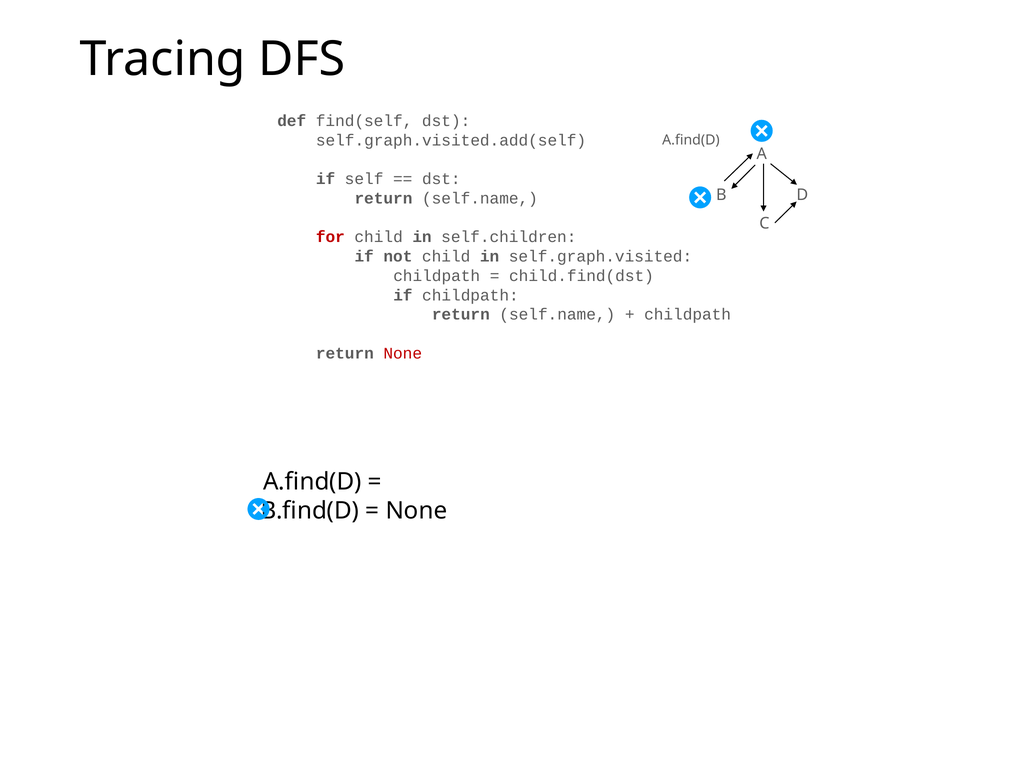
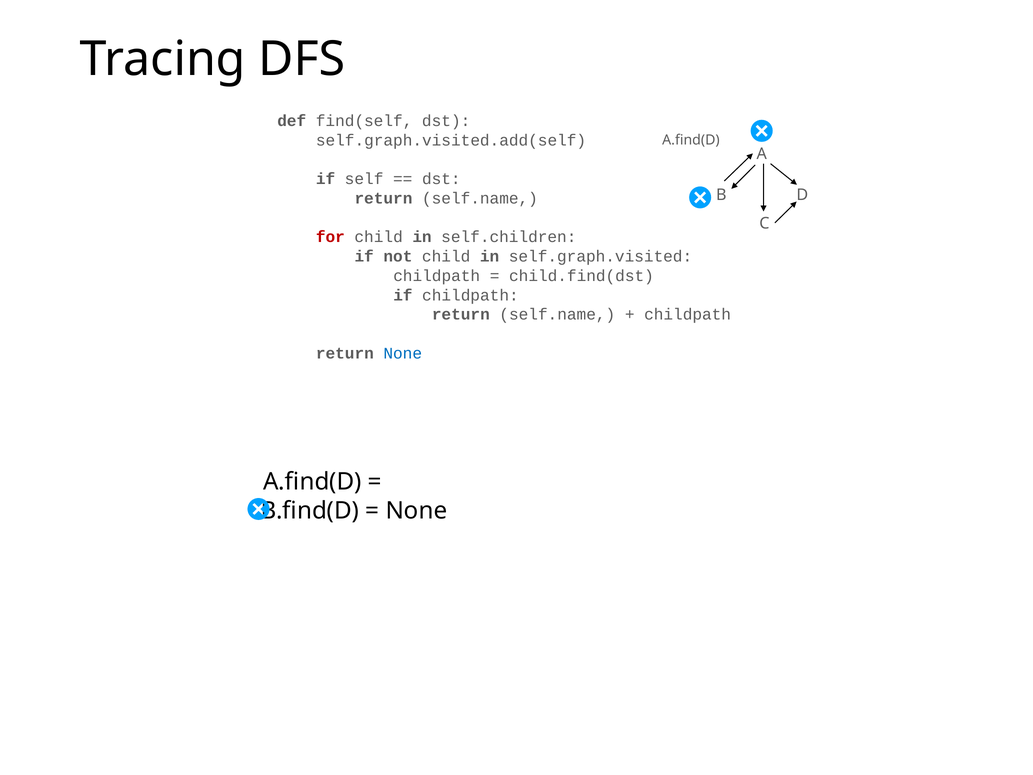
None colour: red -> blue (403, 353)
